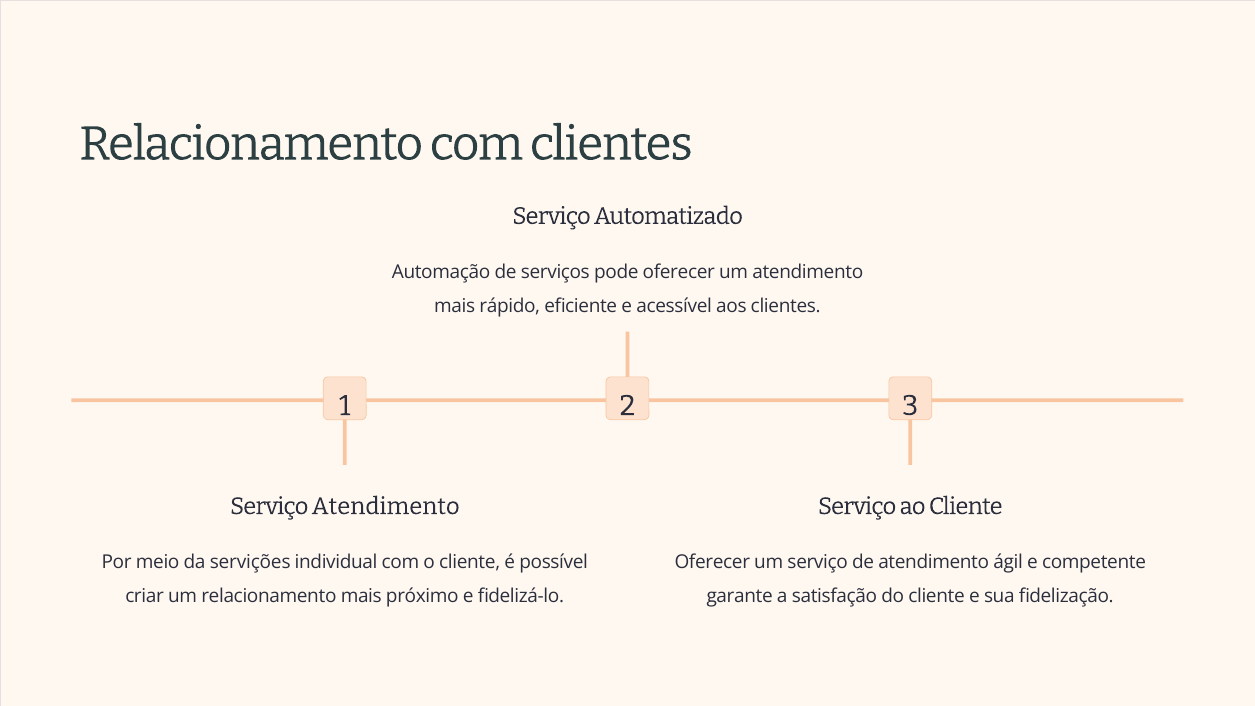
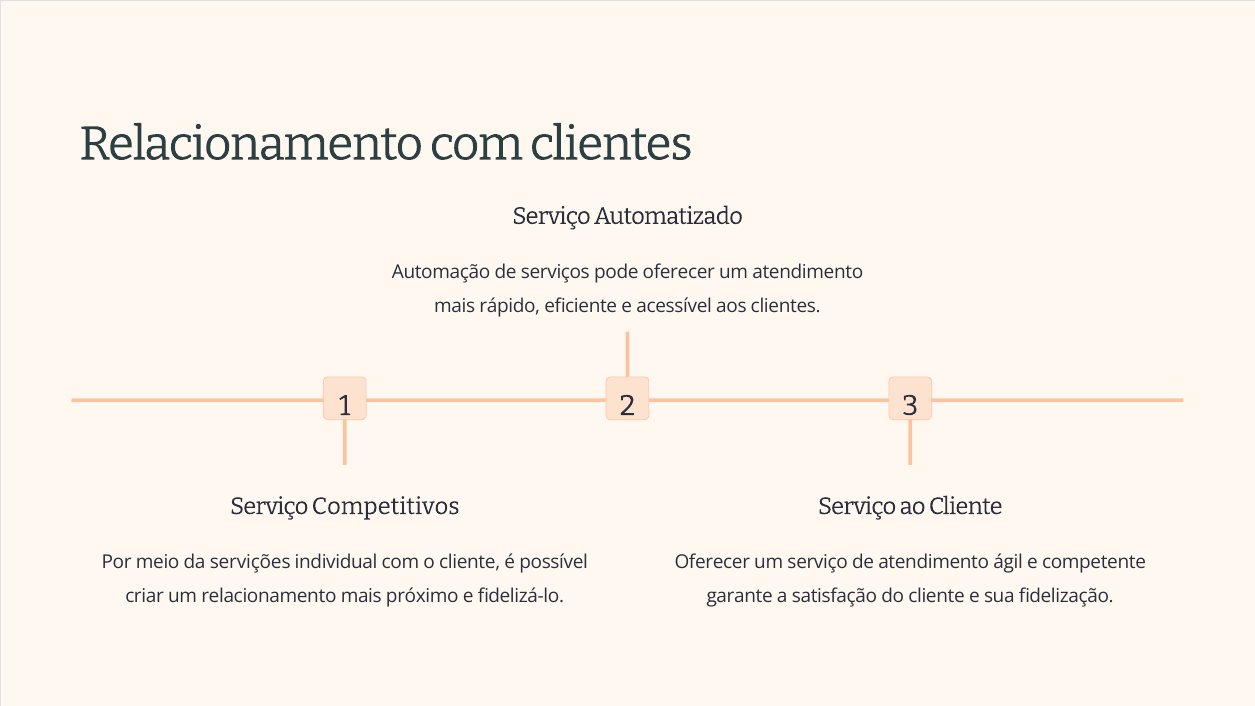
Serviço Atendimento: Atendimento -> Competitivos (386, 506)
